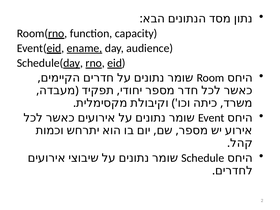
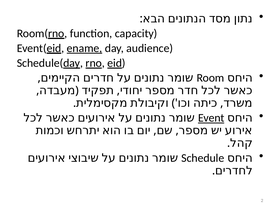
Event underline: none -> present (211, 118)
